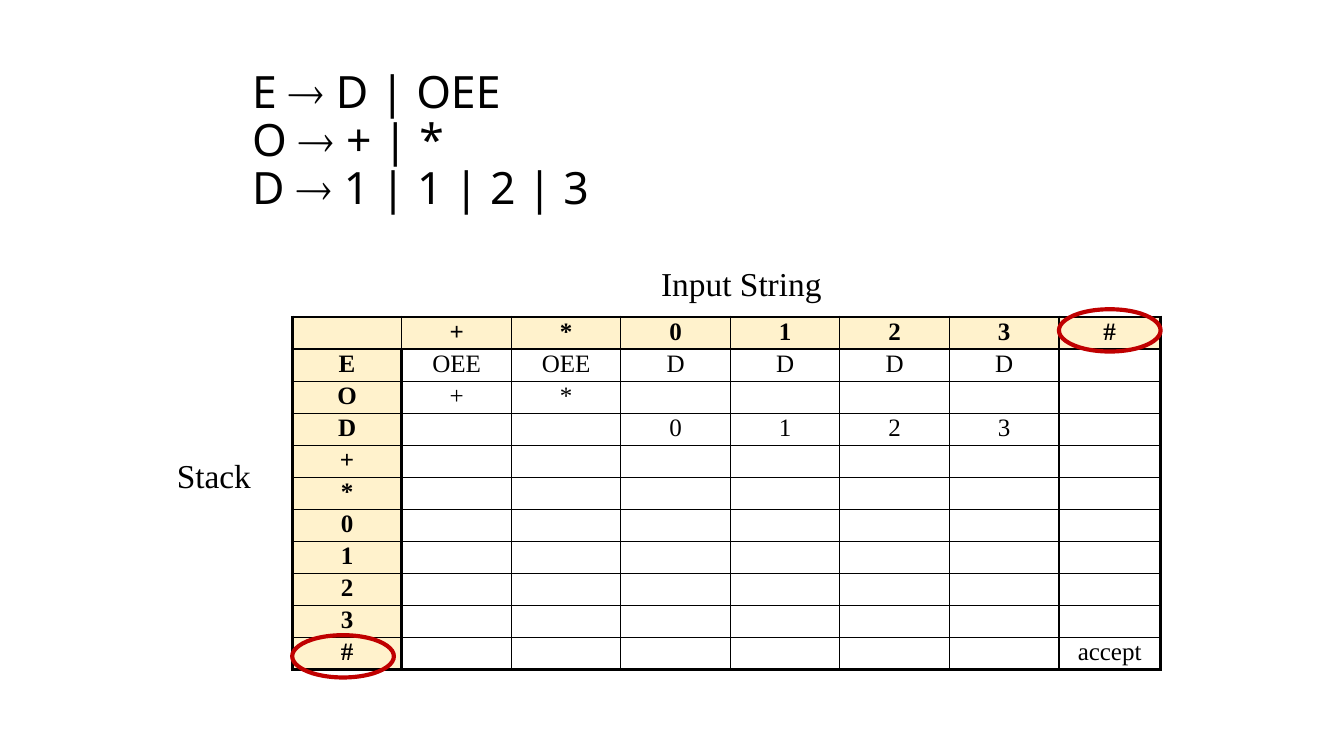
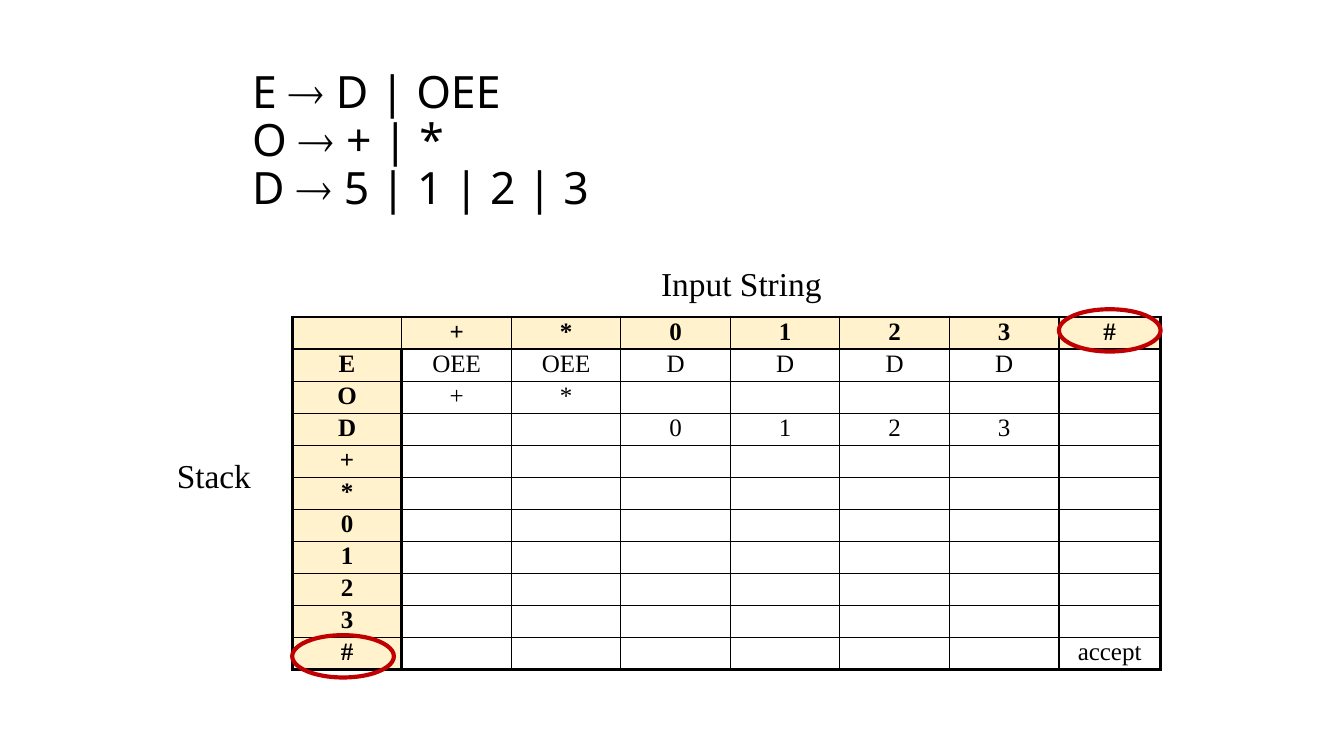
1: 1 -> 5 (357, 190)
